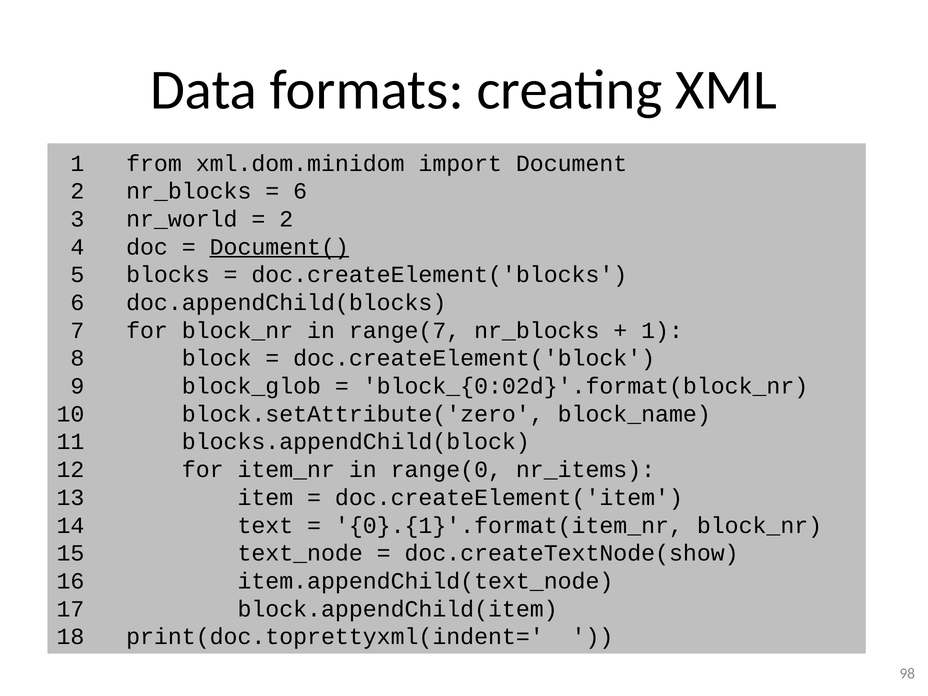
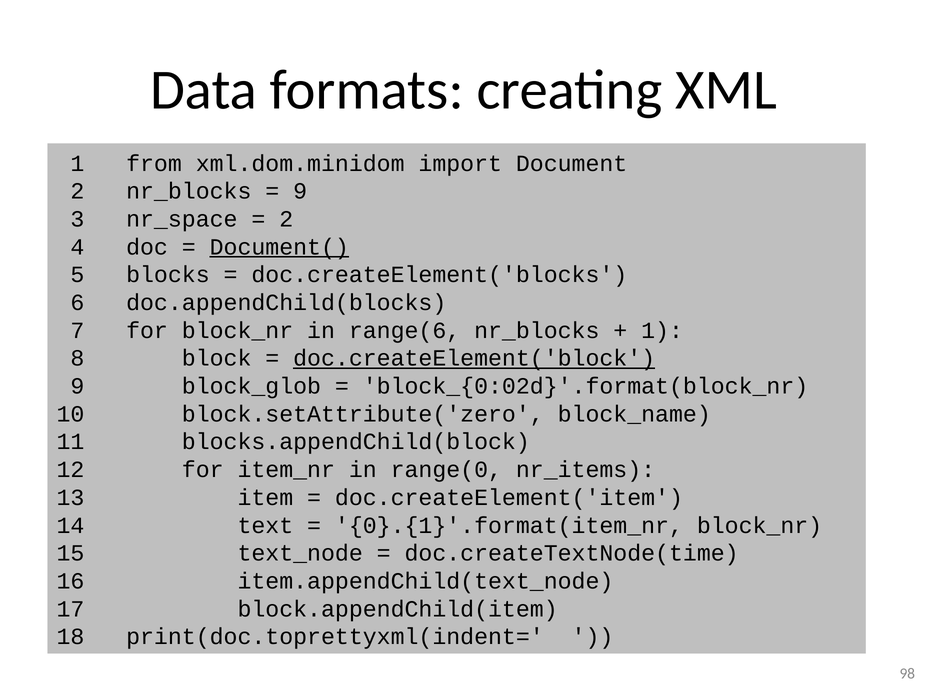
6: 6 -> 9 (300, 191)
nr_world: nr_world -> nr_space (182, 219)
range(7: range(7 -> range(6 (405, 330)
doc.createElement('block underline: none -> present (474, 358)
doc.createTextNode(show: doc.createTextNode(show -> doc.createTextNode(time (572, 553)
